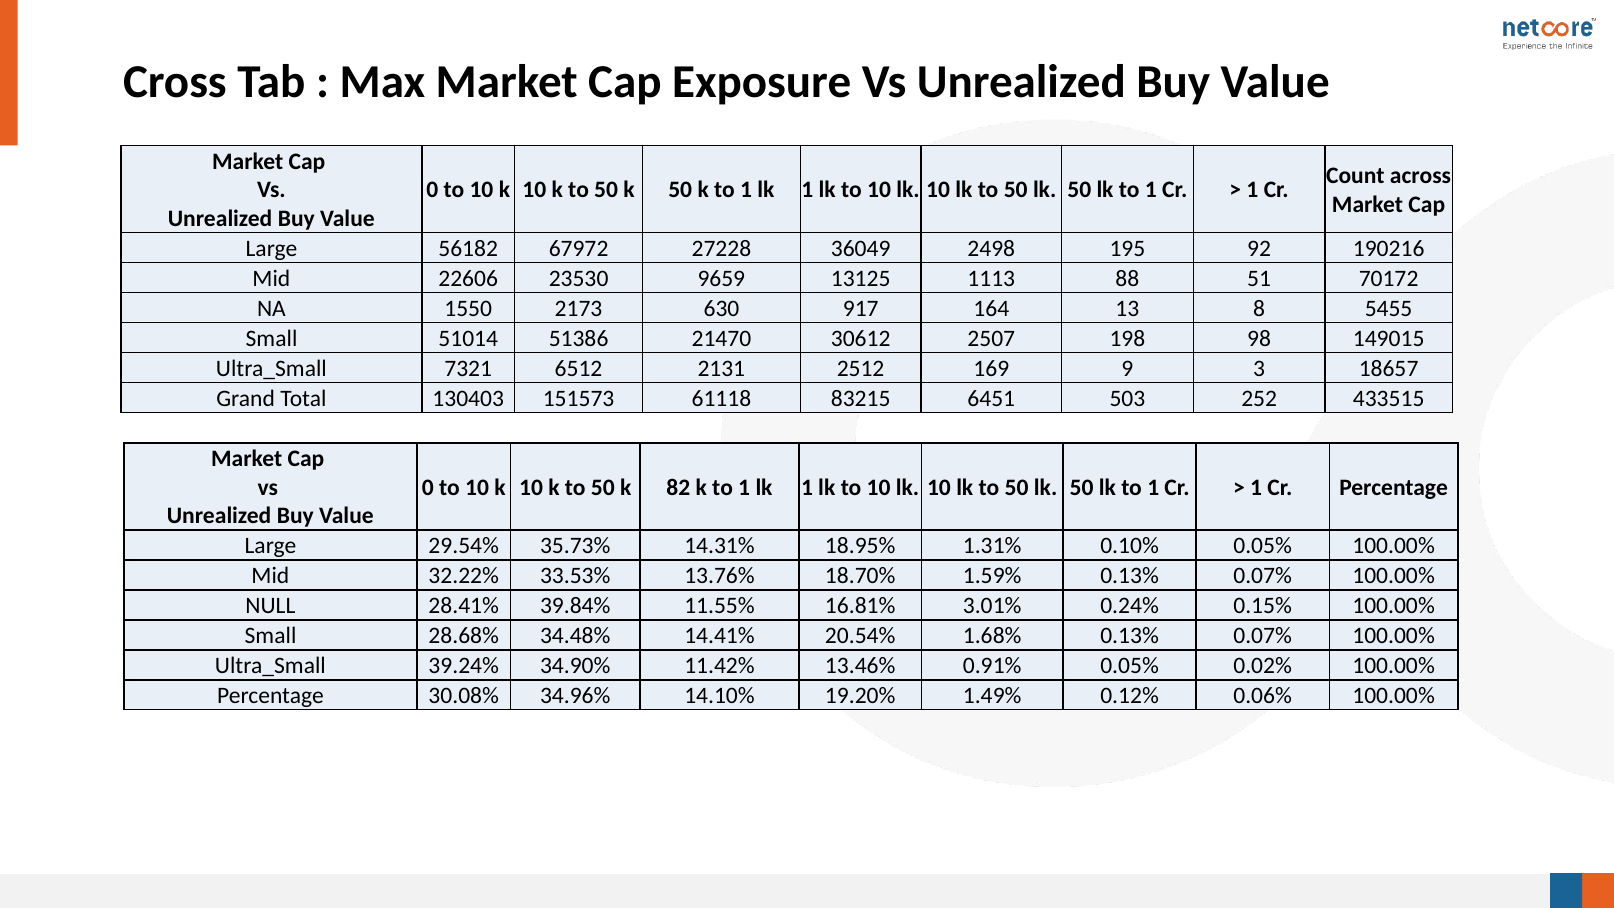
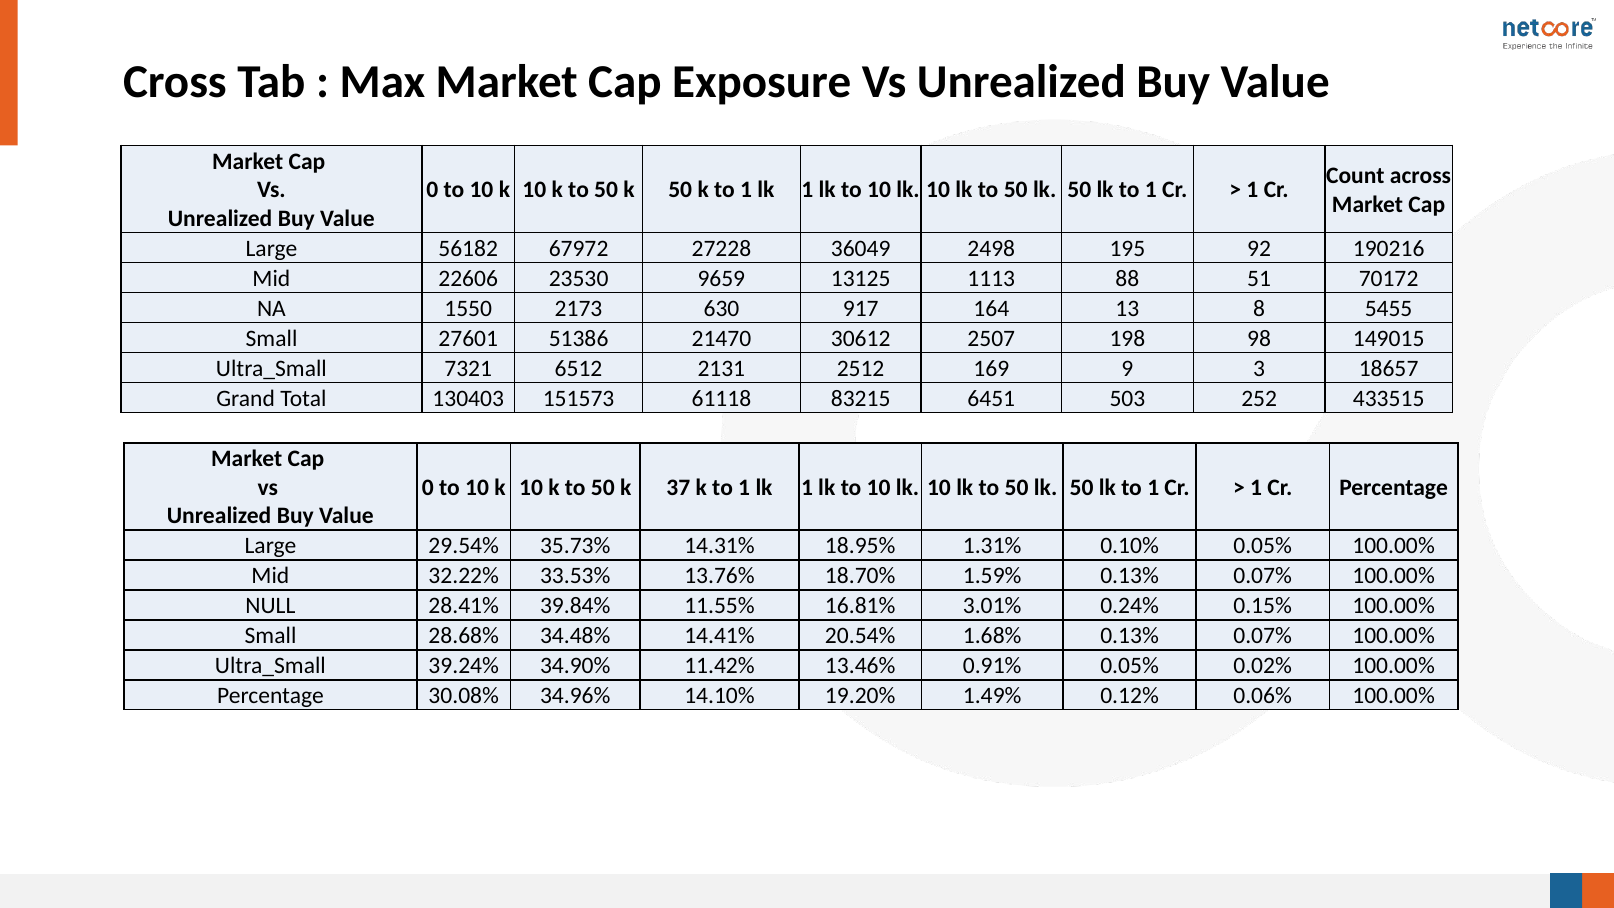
51014: 51014 -> 27601 (468, 338)
82: 82 -> 37 (678, 487)
